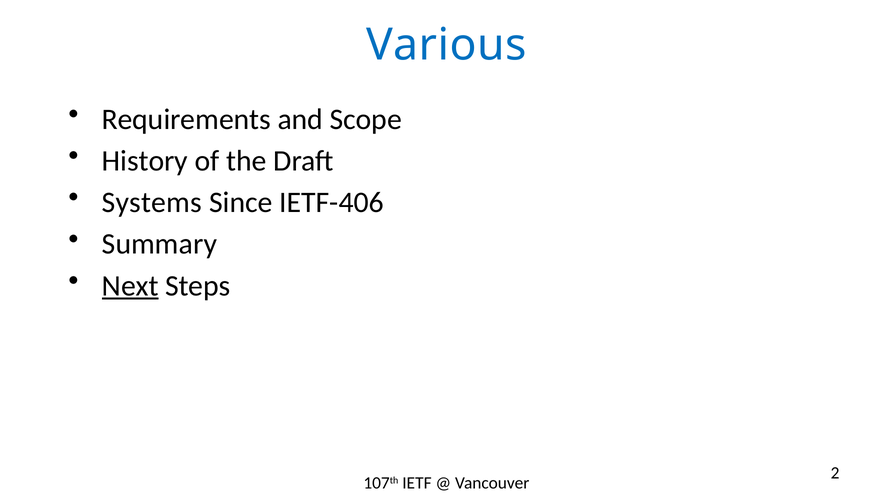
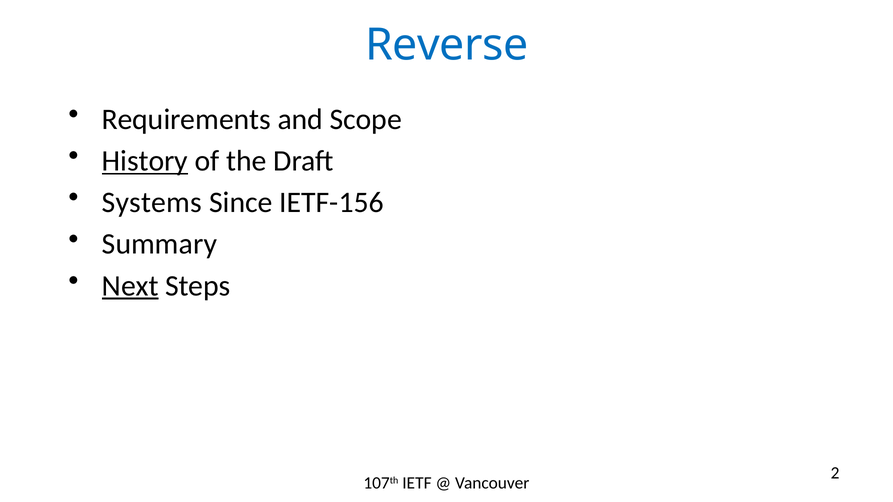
Various: Various -> Reverse (447, 45)
History underline: none -> present (145, 161)
IETF-406: IETF-406 -> IETF-156 (331, 203)
